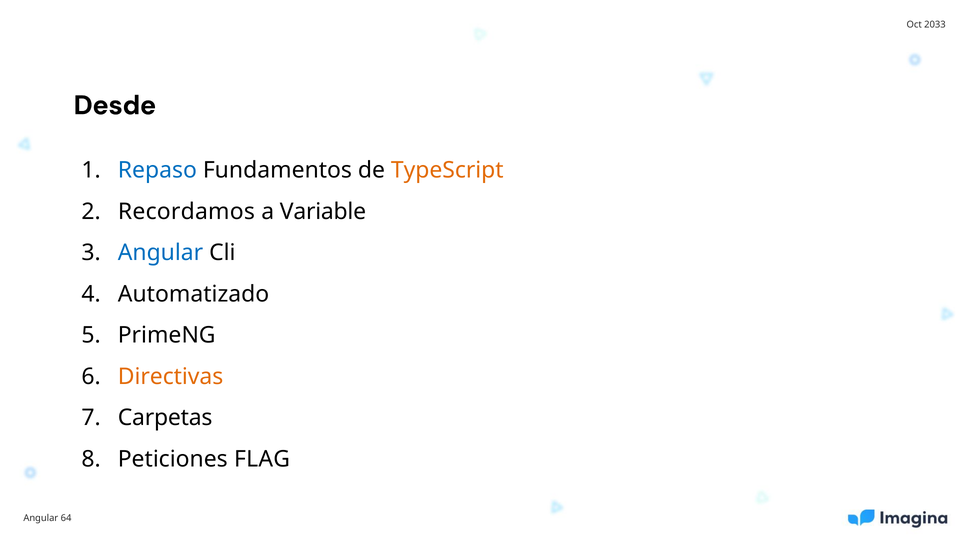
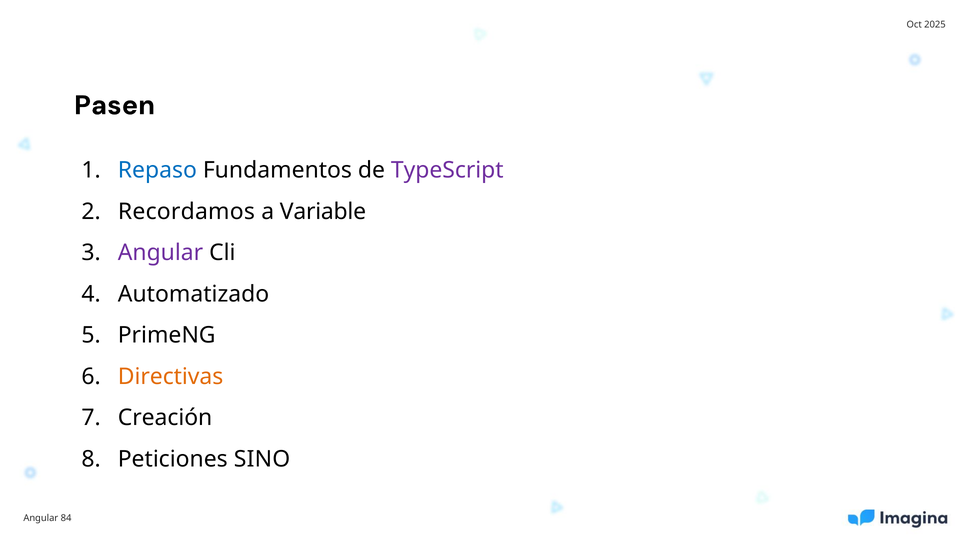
2033: 2033 -> 2025 (935, 25)
Desde: Desde -> Pasen (115, 105)
TypeScript colour: orange -> purple (447, 170)
Angular colour: blue -> purple (160, 253)
Carpetas: Carpetas -> Creación (165, 418)
FLAG: FLAG -> SINO (262, 459)
64: 64 -> 84 (66, 518)
